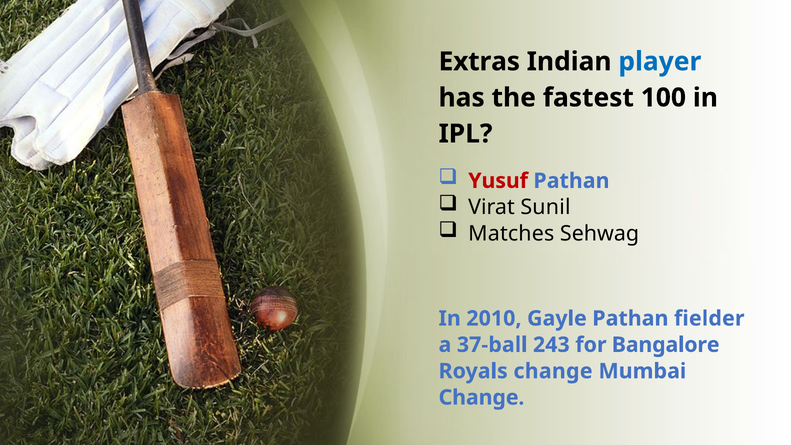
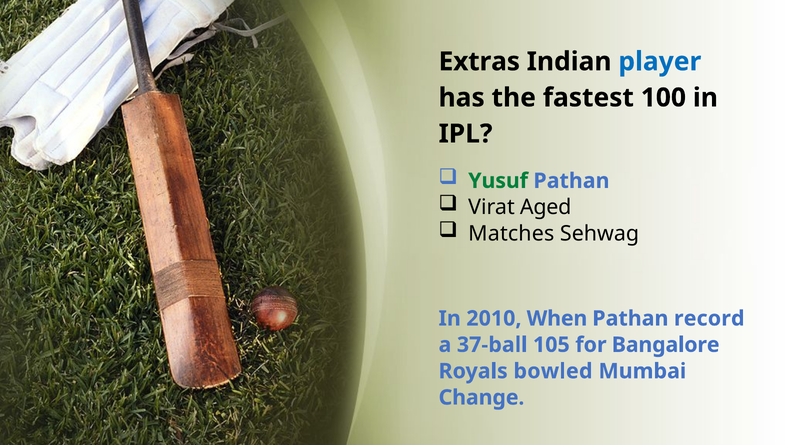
Yusuf colour: red -> green (498, 181)
Sunil: Sunil -> Aged (546, 207)
Gayle: Gayle -> When (557, 318)
fielder: fielder -> record (709, 318)
243: 243 -> 105 (551, 345)
Royals change: change -> bowled (553, 371)
